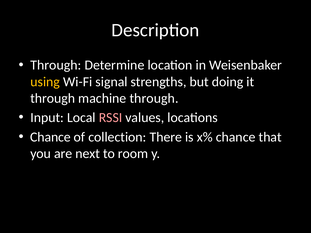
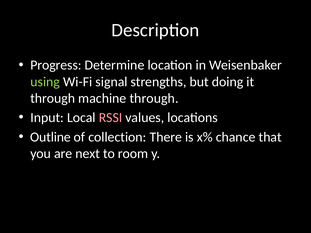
Through: Through -> Progress (56, 65)
using colour: yellow -> light green (45, 82)
Chance: Chance -> Outline (50, 137)
